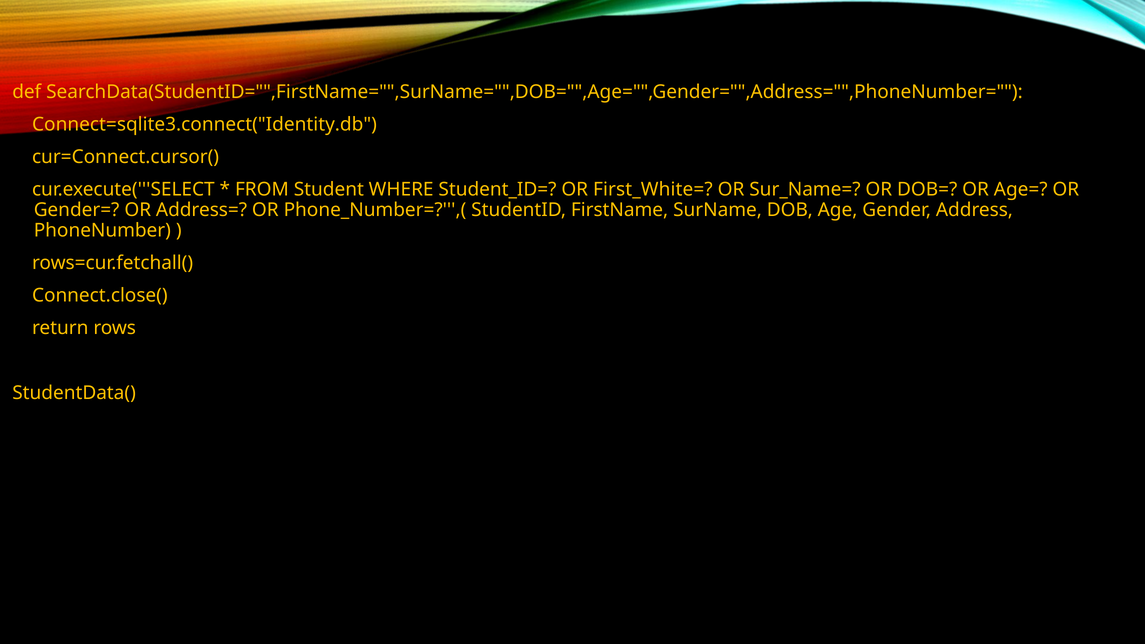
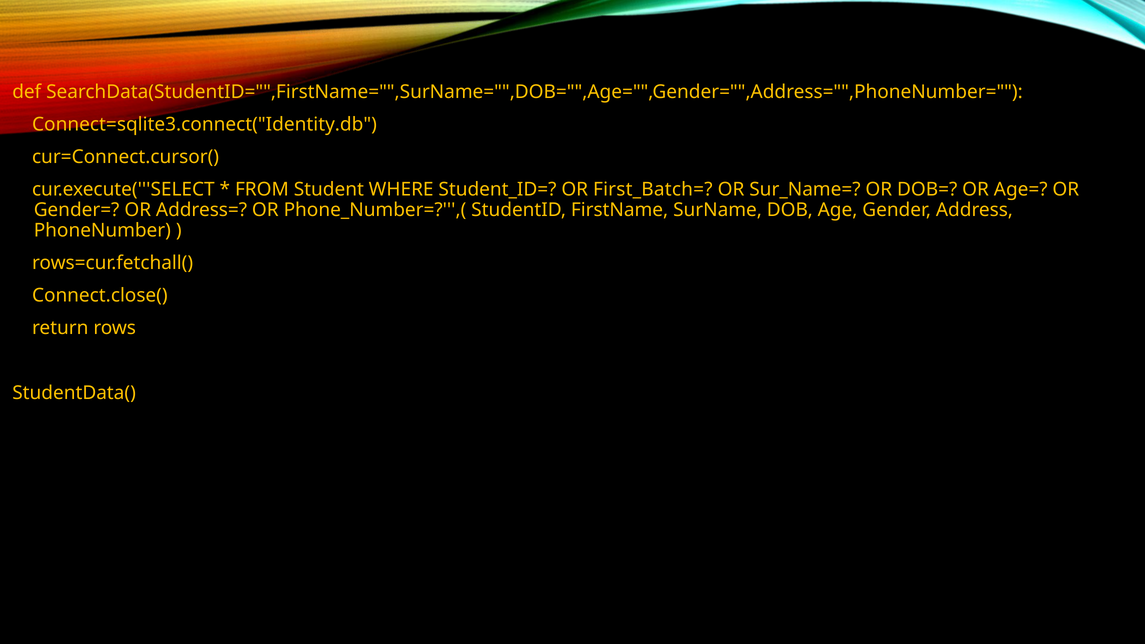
First_White=: First_White= -> First_Batch= (653, 189)
